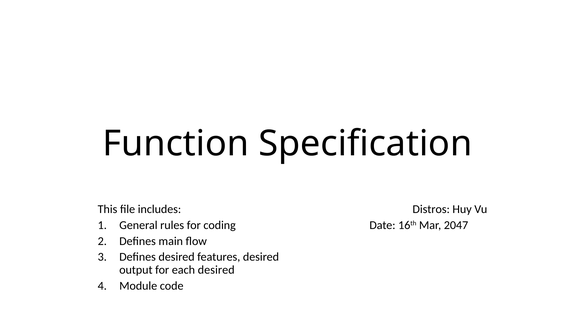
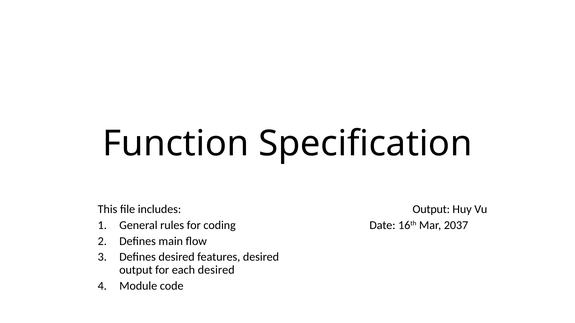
Distros: Distros -> Output (431, 210)
2047: 2047 -> 2037 (456, 225)
